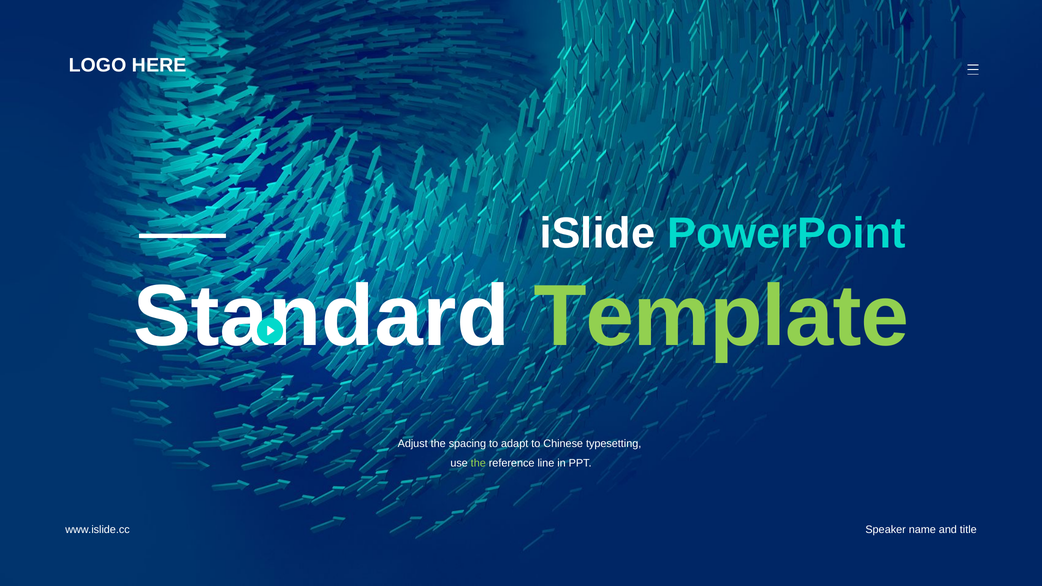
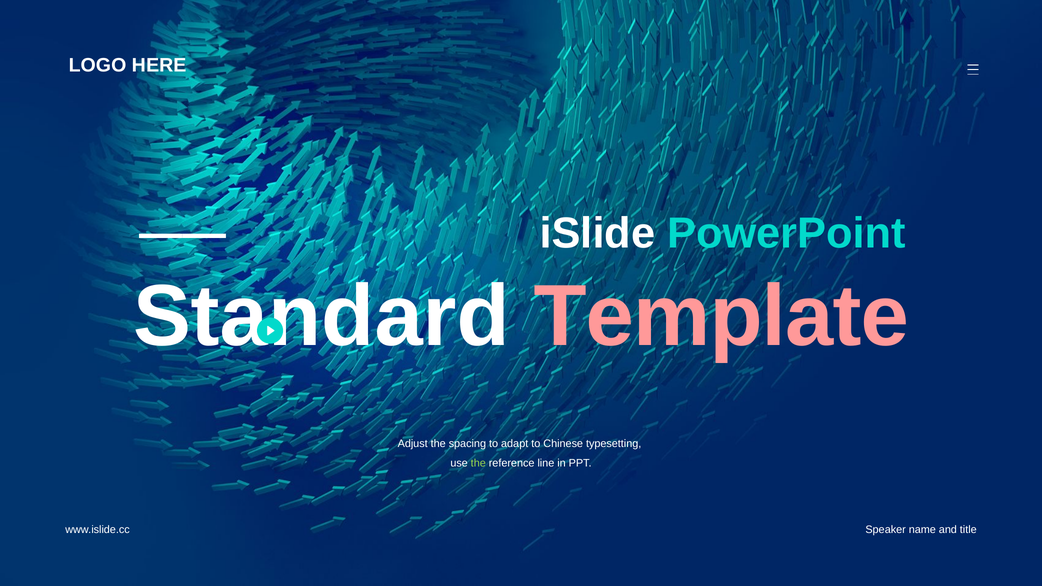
Template colour: light green -> pink (721, 317)
